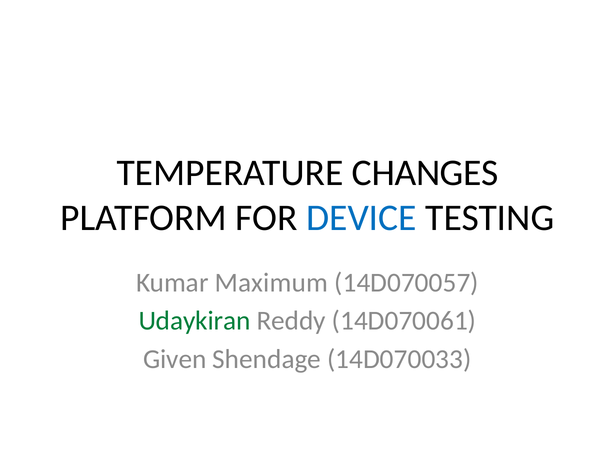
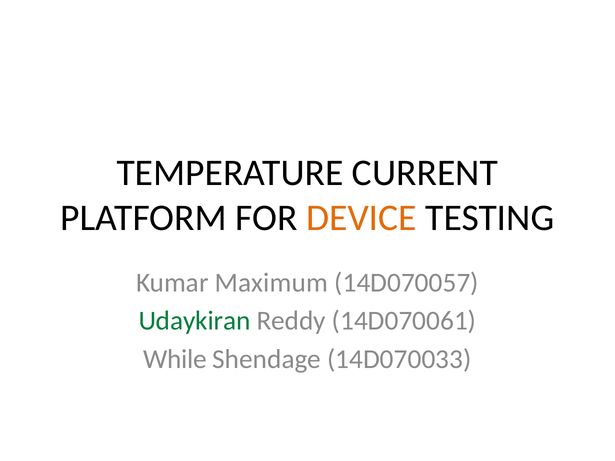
CHANGES: CHANGES -> CURRENT (425, 173)
DEVICE colour: blue -> orange (361, 218)
Given: Given -> While (175, 359)
